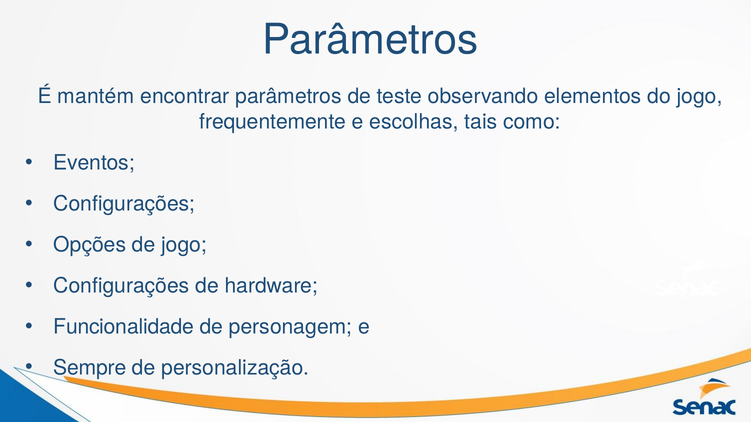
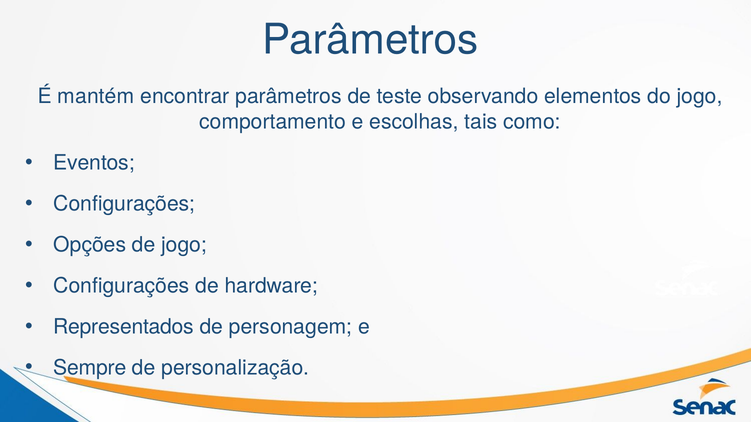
frequentemente: frequentemente -> comportamento (273, 122)
Funcionalidade: Funcionalidade -> Representados (124, 327)
